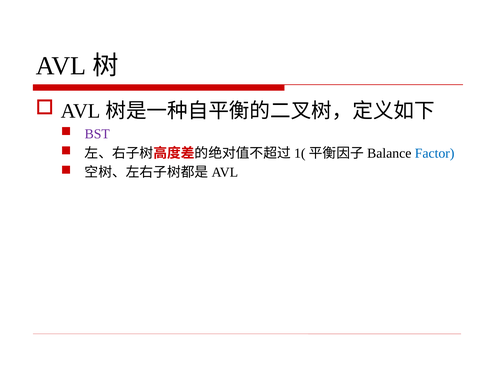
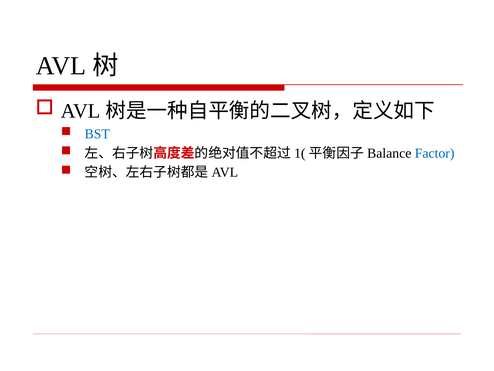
BST colour: purple -> blue (97, 134)
